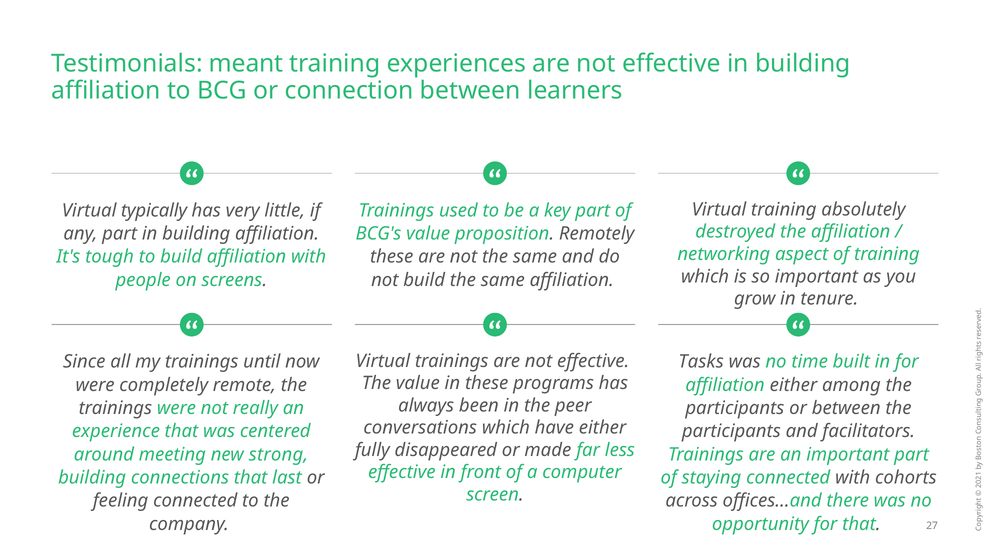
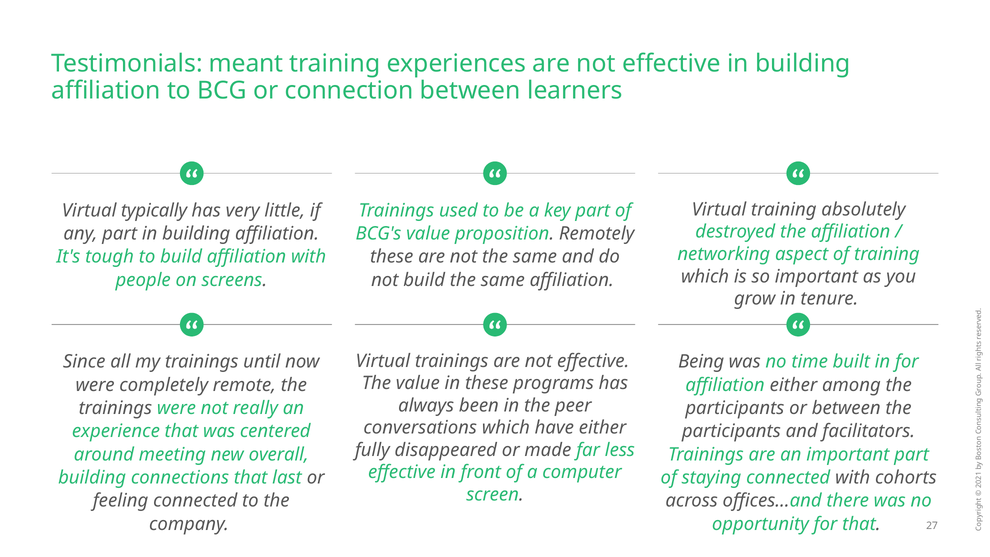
Tasks: Tasks -> Being (701, 362)
strong: strong -> overall (279, 454)
